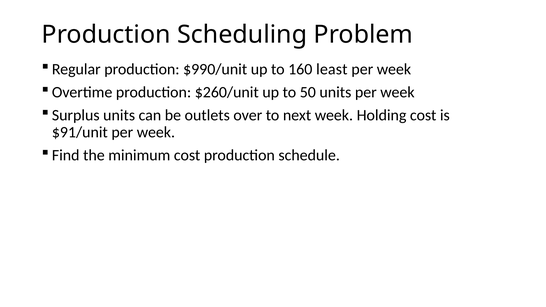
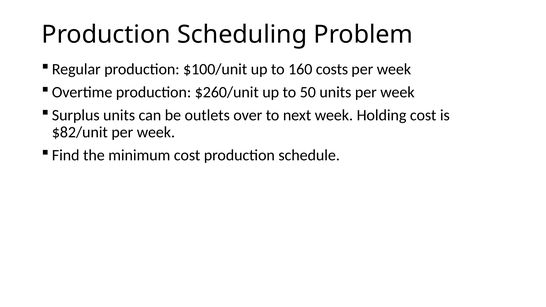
$990/unit: $990/unit -> $100/unit (215, 69)
least: least -> costs (332, 69)
$91/unit: $91/unit -> $82/unit (80, 132)
